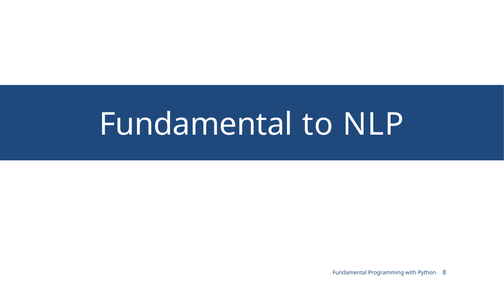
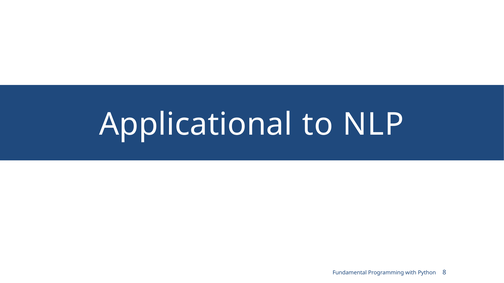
Fundamental: Fundamental -> Applicational (196, 125)
